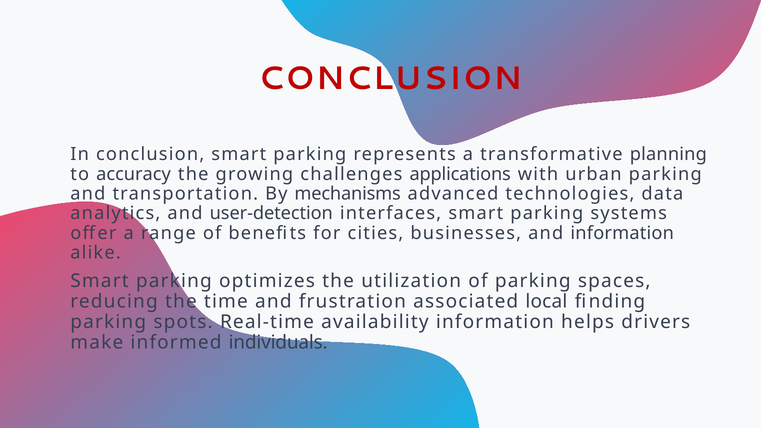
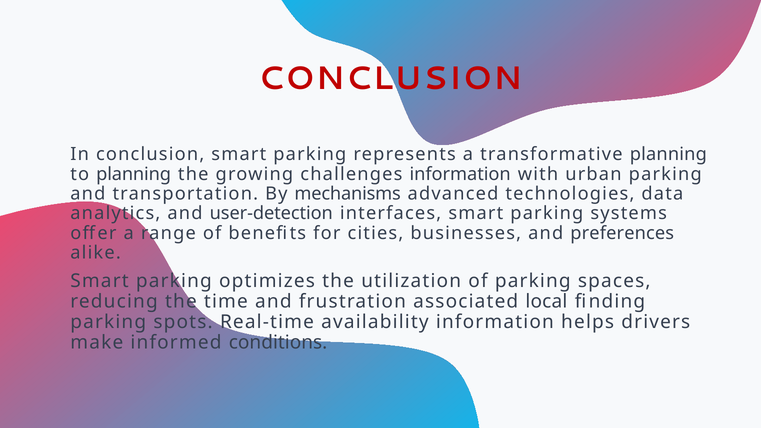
to accuracy: accuracy -> planning (134, 174)
challenges applications: applications -> information (460, 174)
and information: information -> preferences (622, 233)
individuals: individuals -> conditions (278, 342)
